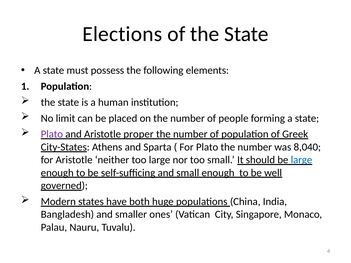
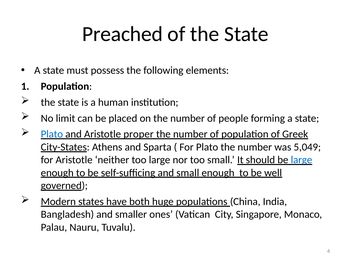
Elections: Elections -> Preached (122, 34)
Plato colour: purple -> blue (52, 134)
8,040: 8,040 -> 5,049 (307, 147)
